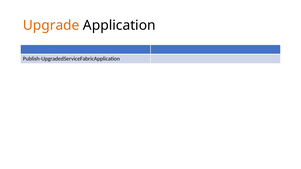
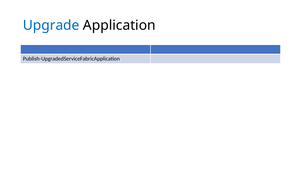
Upgrade colour: orange -> blue (51, 25)
